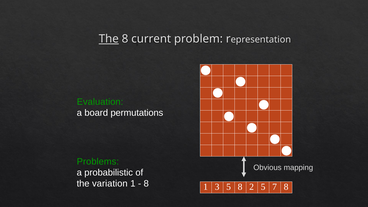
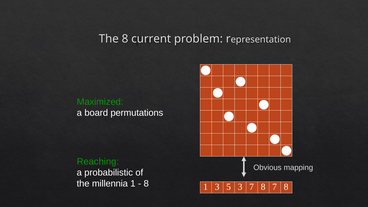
The underline: present -> none (109, 39)
Evaluation: Evaluation -> Maximized (100, 102)
Problems: Problems -> Reaching (98, 162)
variation: variation -> millennia (110, 184)
1 8: 8 -> 3 (240, 187)
5 2: 2 -> 7 (252, 187)
3 5: 5 -> 8 (263, 187)
